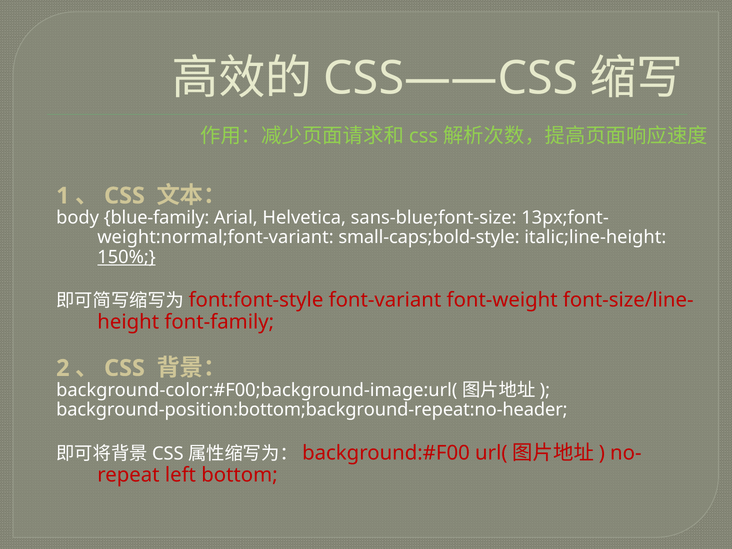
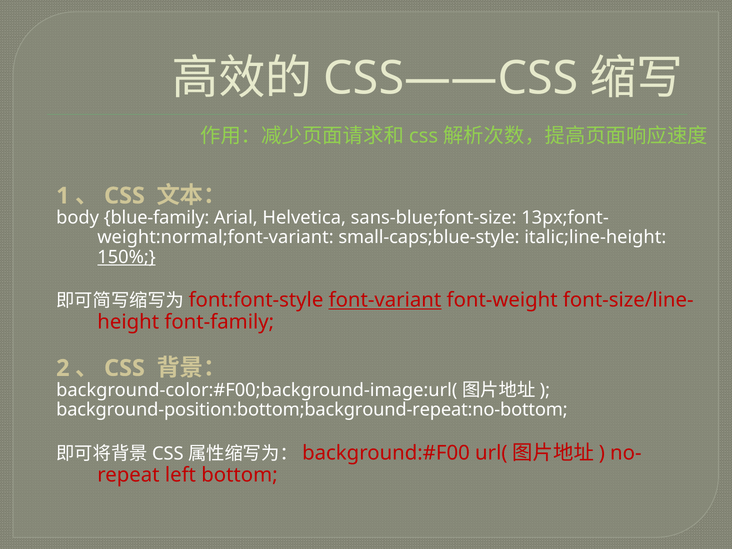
small-caps;bold-style: small-caps;bold-style -> small-caps;blue-style (429, 237)
font-variant underline: none -> present (385, 300)
background-position:bottom;background-repeat:no-header: background-position:bottom;background-repeat:no-header -> background-position:bottom;background-repeat:no-bottom (312, 410)
